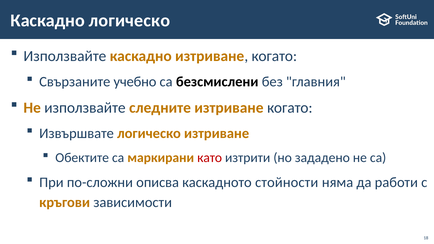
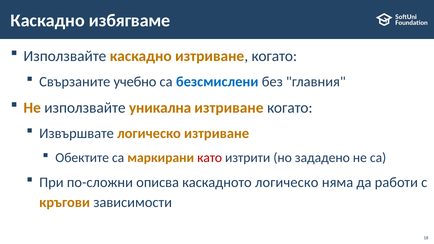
Каскадно логическо: логическо -> избягваме (130, 21)
безсмислени colour: black -> blue (217, 82)
следните: следните -> уникална (160, 108)
каскадното стойности: стойности -> логическо (287, 183)
